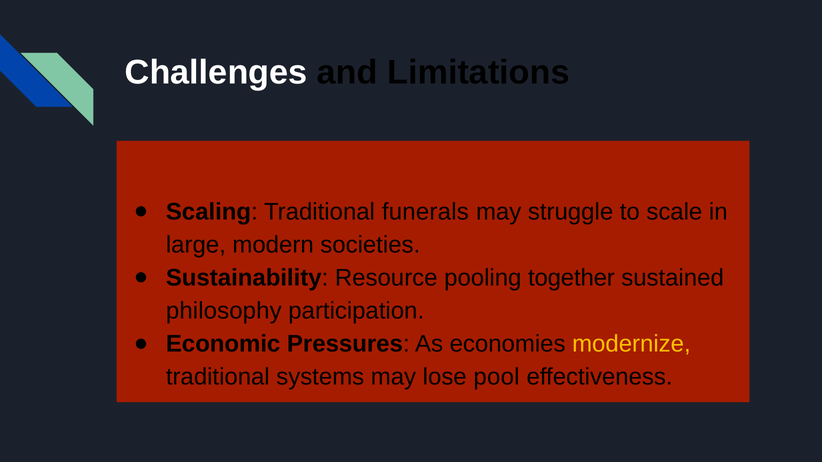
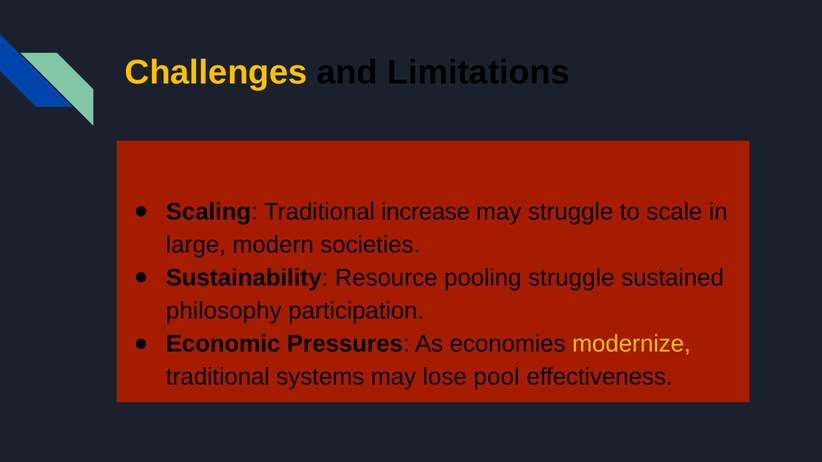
Challenges colour: white -> yellow (216, 73)
funerals: funerals -> increase (426, 212)
pooling together: together -> struggle (571, 278)
